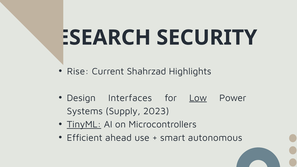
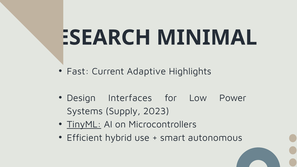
SECURITY: SECURITY -> MINIMAL (207, 38)
Rise: Rise -> Fast (78, 71)
Shahrzad: Shahrzad -> Adaptive (146, 71)
Low underline: present -> none (198, 98)
ahead: ahead -> hybrid (118, 138)
